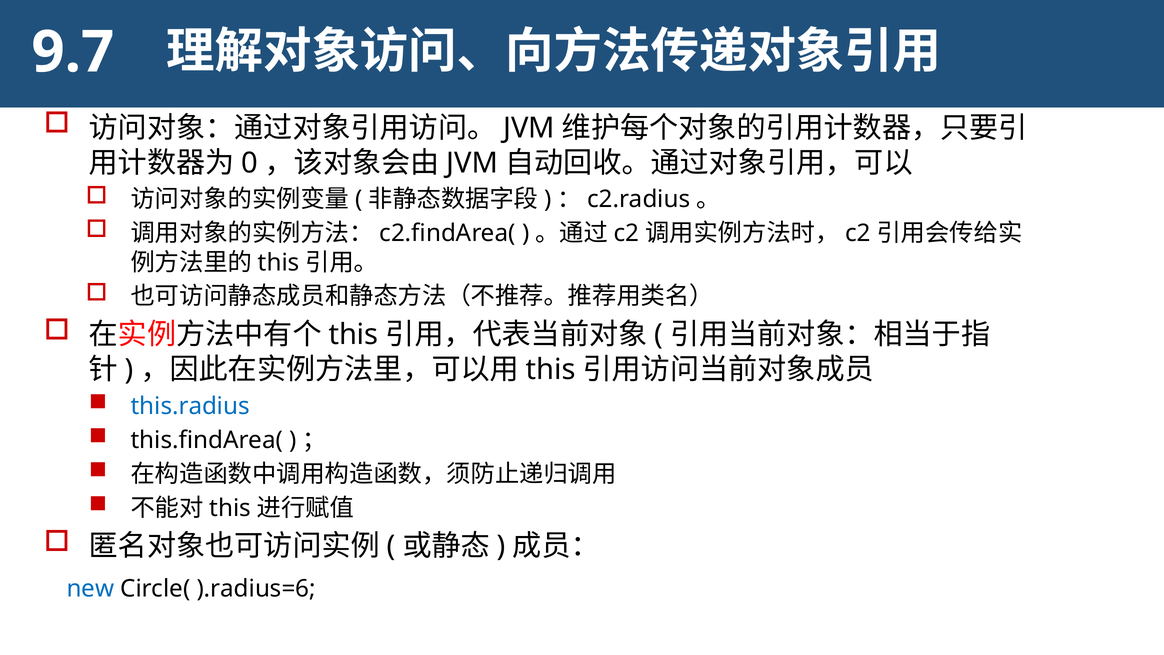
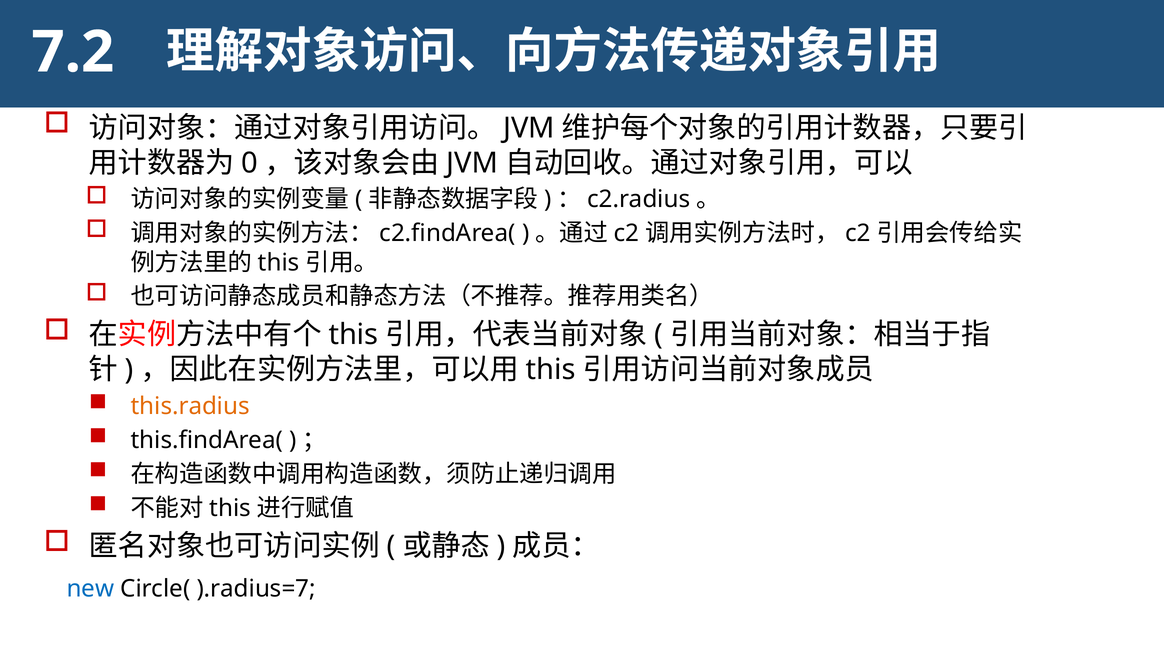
9.7: 9.7 -> 7.2 (73, 52)
this.radius colour: blue -> orange (190, 406)
).radius=6: ).radius=6 -> ).radius=7 (256, 588)
